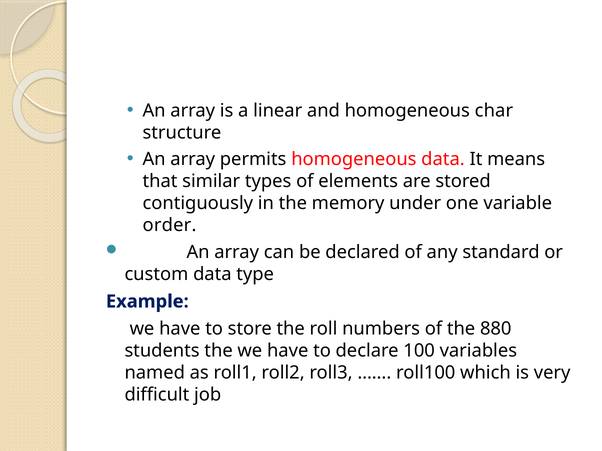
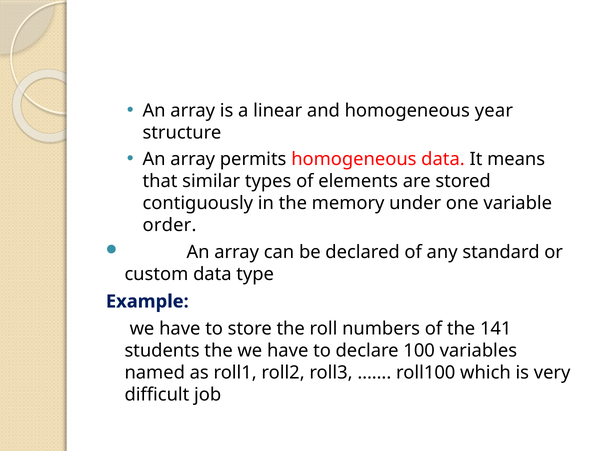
char: char -> year (494, 111)
880: 880 -> 141 (496, 329)
